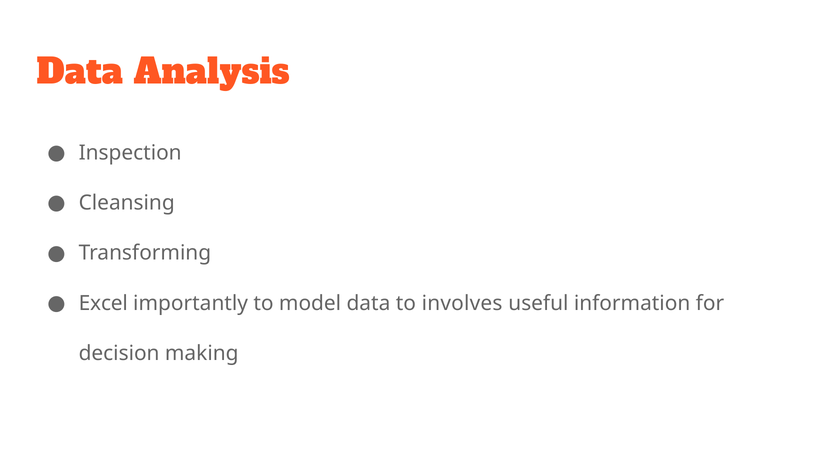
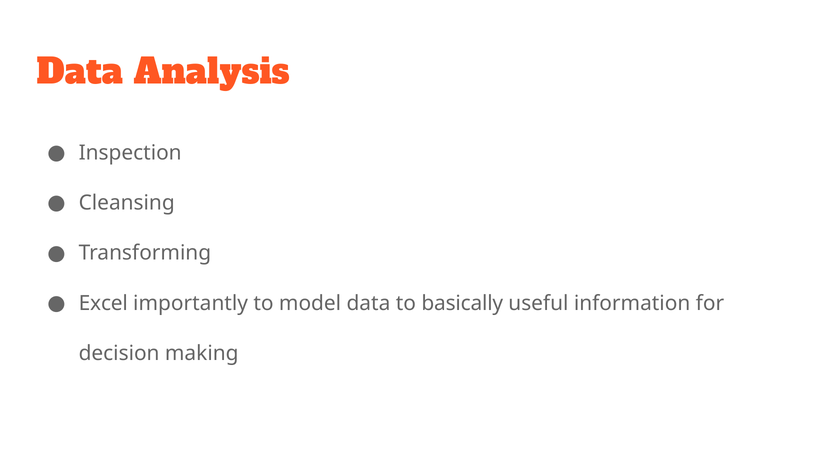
involves: involves -> basically (462, 303)
